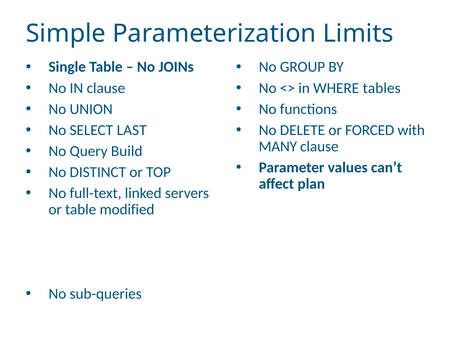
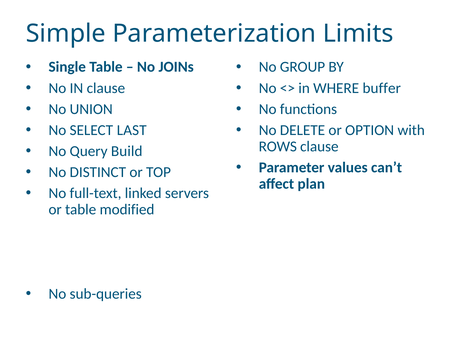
tables: tables -> buffer (382, 88)
FORCED: FORCED -> OPTION (370, 130)
MANY: MANY -> ROWS (278, 147)
